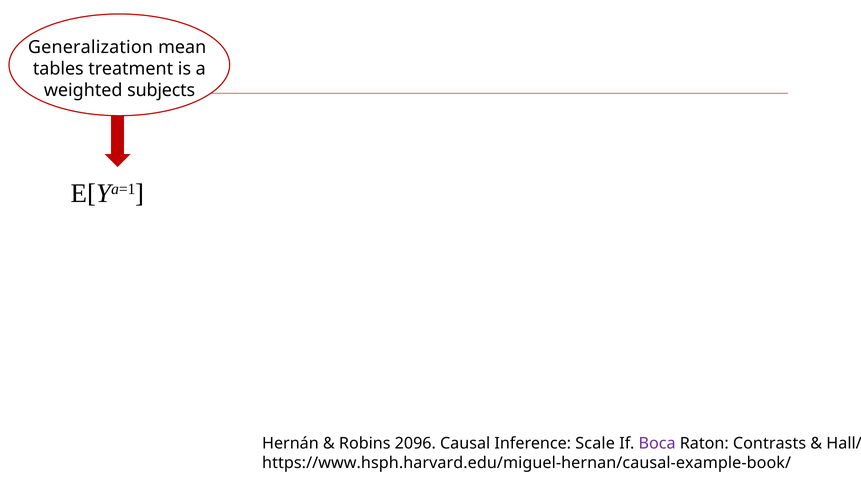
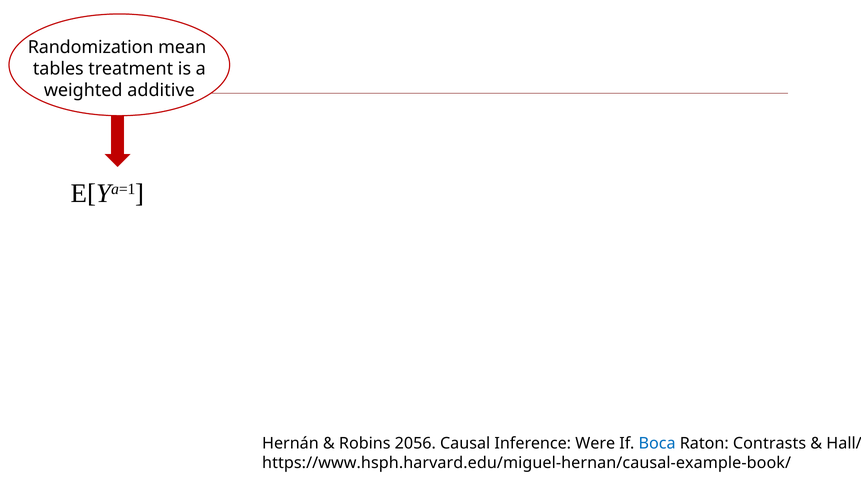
Generalization: Generalization -> Randomization (91, 47)
subjects: subjects -> additive (161, 91)
2096: 2096 -> 2056 (415, 444)
Scale: Scale -> Were (595, 444)
Boca colour: purple -> blue (657, 444)
